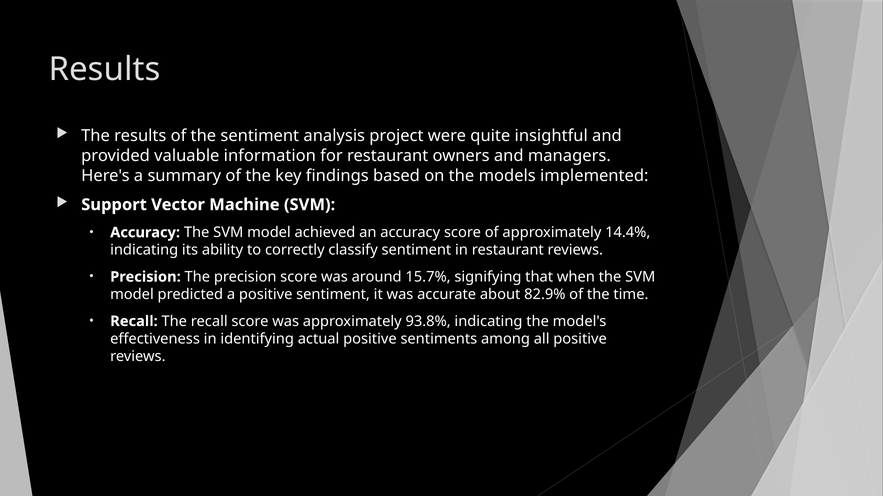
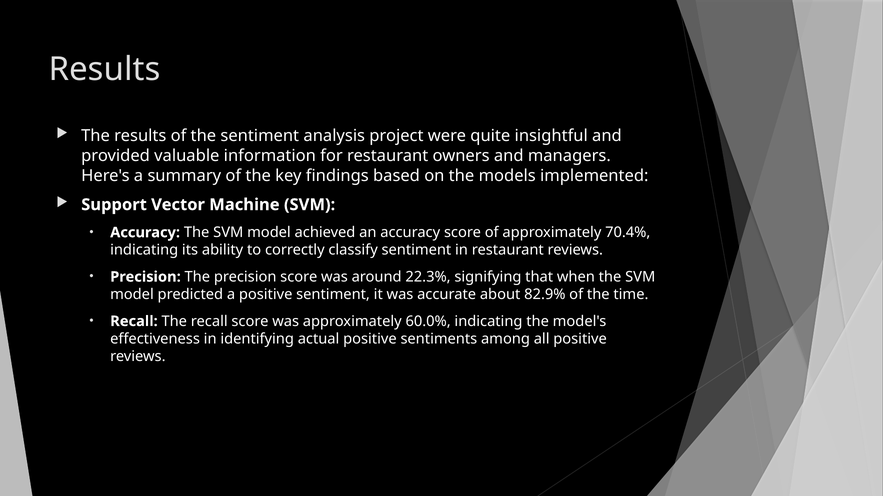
14.4%: 14.4% -> 70.4% (628, 233)
15.7%: 15.7% -> 22.3% (428, 277)
93.8%: 93.8% -> 60.0% (428, 322)
